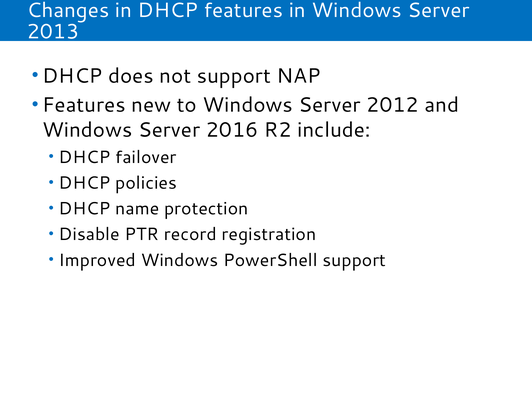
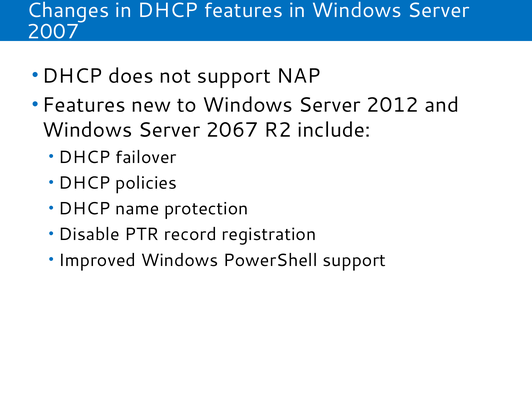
2013: 2013 -> 2007 (53, 32)
2016: 2016 -> 2067 (232, 130)
